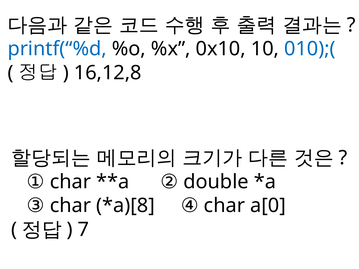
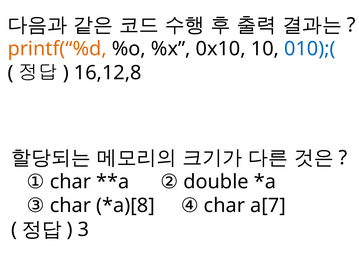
printf(“%d colour: blue -> orange (57, 49)
a[0: a[0 -> a[7 (268, 206)
7: 7 -> 3 (83, 230)
